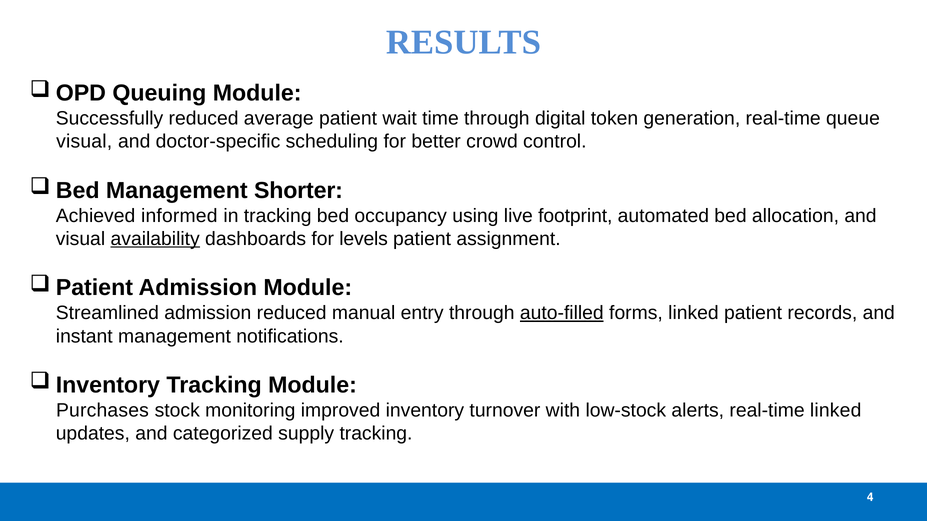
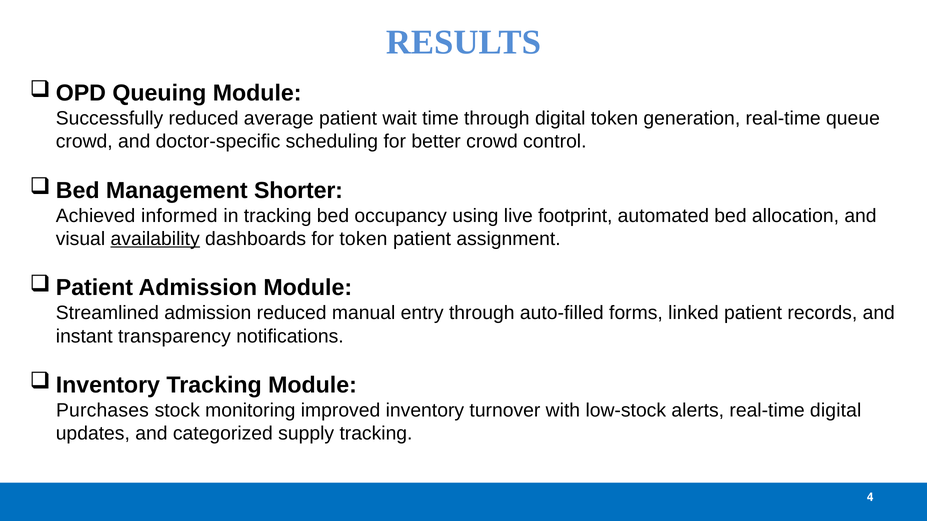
visual: visual -> crowd (84, 142)
for levels: levels -> token (363, 239)
auto-filled underline: present -> none (562, 313)
instant management: management -> transparency (174, 336)
real-time linked: linked -> digital (836, 411)
